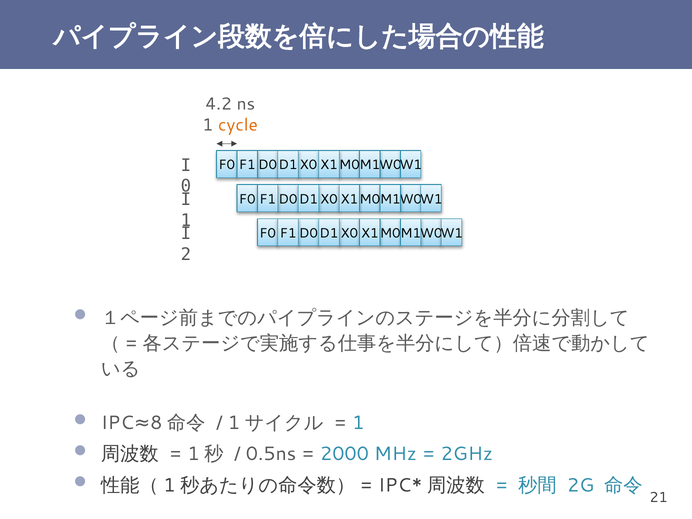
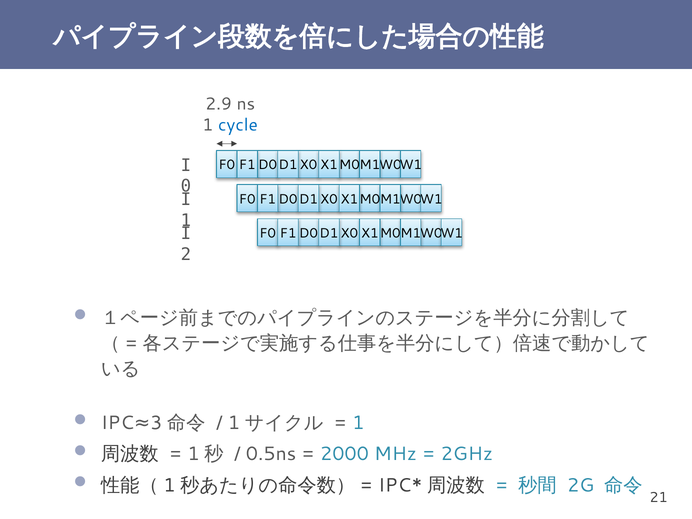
4.2: 4.2 -> 2.9 (219, 104)
cycle colour: orange -> blue (238, 125)
8: 8 -> 3 (156, 423)
